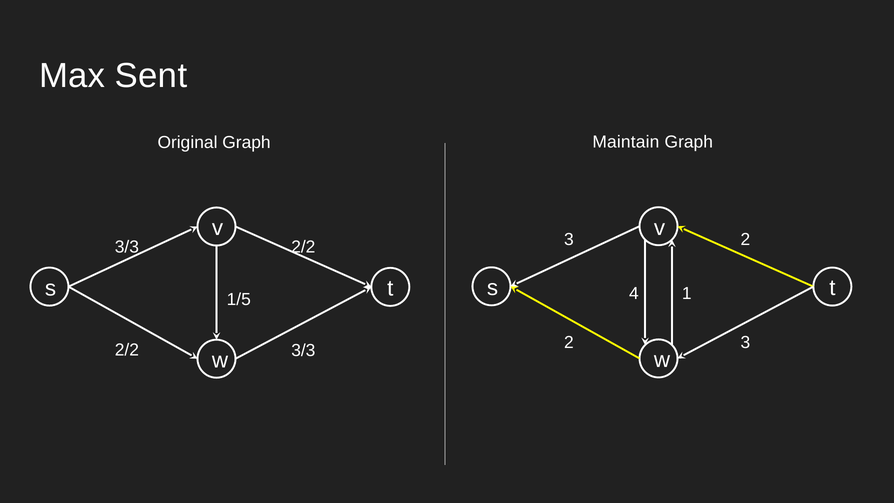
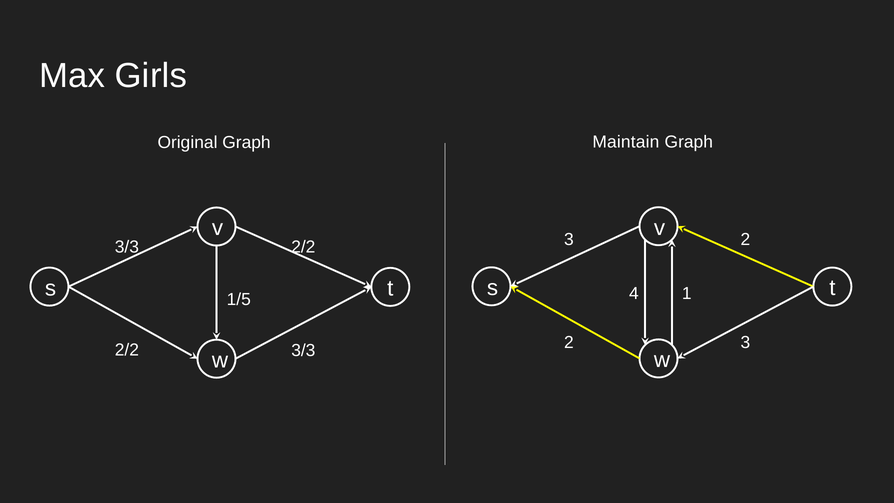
Sent: Sent -> Girls (151, 76)
